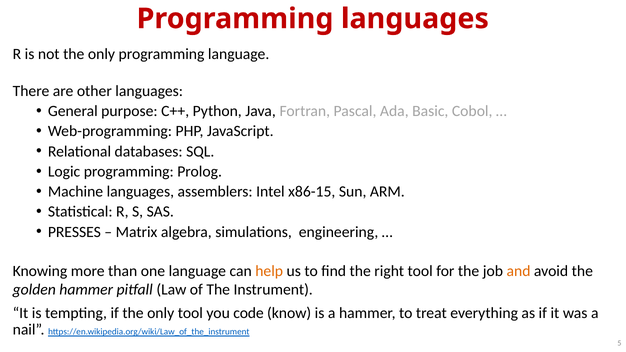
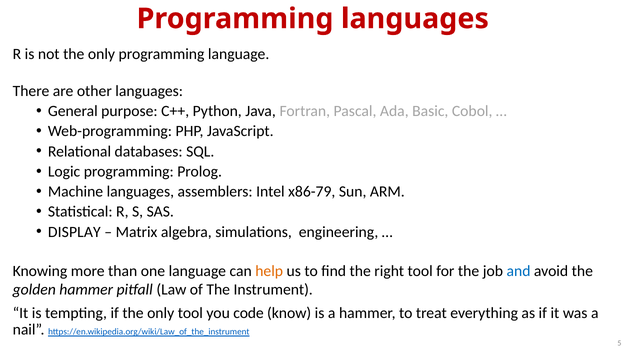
x86-15: x86-15 -> x86-79 (312, 192)
PRESSES: PRESSES -> DISPLAY (74, 232)
and colour: orange -> blue (519, 271)
